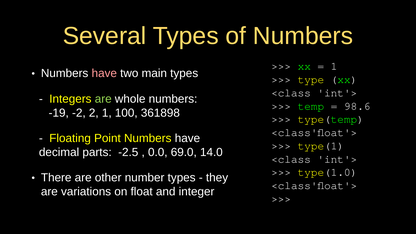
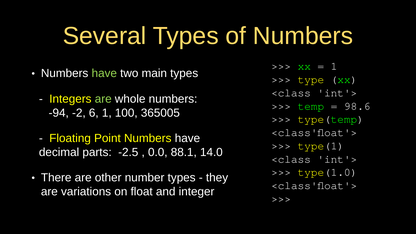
have colour: pink -> light green (104, 73)
-19: -19 -> -94 (59, 113)
2: 2 -> 6 (94, 113)
361898: 361898 -> 365005 (160, 113)
69.0: 69.0 -> 88.1 (184, 152)
